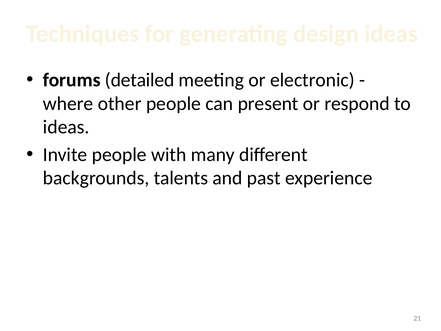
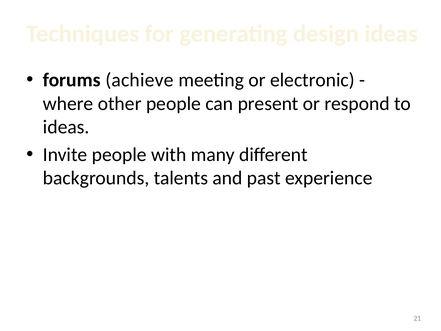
detailed: detailed -> achieve (139, 80)
